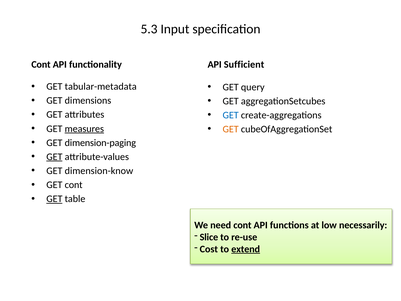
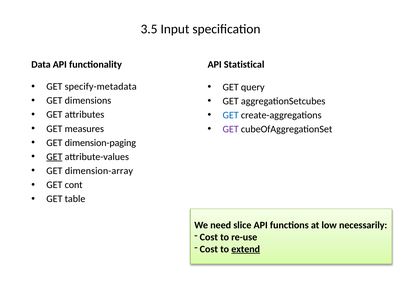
5.3: 5.3 -> 3.5 (149, 29)
Cont: Cont -> Data (41, 64)
Sufficient: Sufficient -> Statistical (244, 64)
tabular-metadata: tabular-metadata -> specify-metadata (101, 87)
measures underline: present -> none (84, 129)
GET colour: orange -> purple (231, 129)
dimension-know: dimension-know -> dimension-array (99, 171)
GET underline: present -> none (54, 199)
need cont: cont -> slice (242, 225)
Slice: Slice -> Cost (209, 237)
